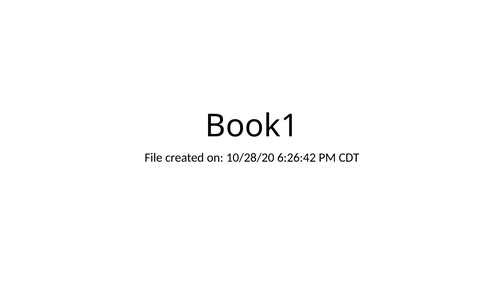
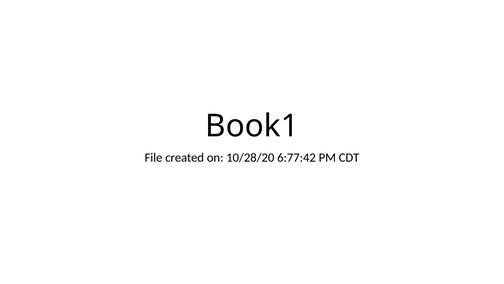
6:26:42: 6:26:42 -> 6:77:42 (296, 158)
